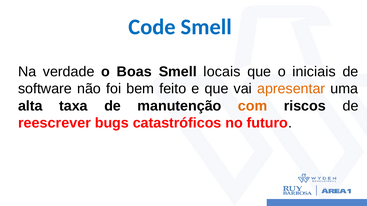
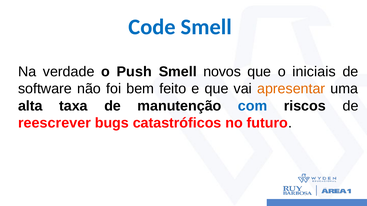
Boas: Boas -> Push (134, 72)
locais: locais -> novos (222, 72)
com colour: orange -> blue (253, 106)
